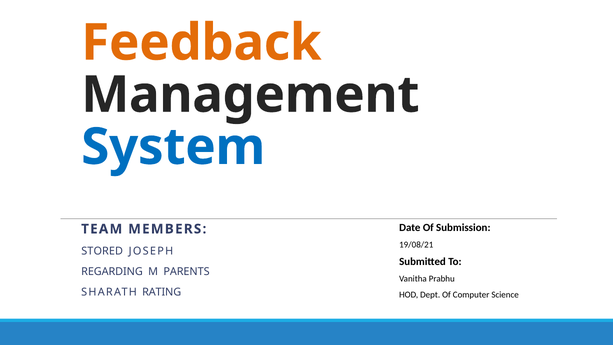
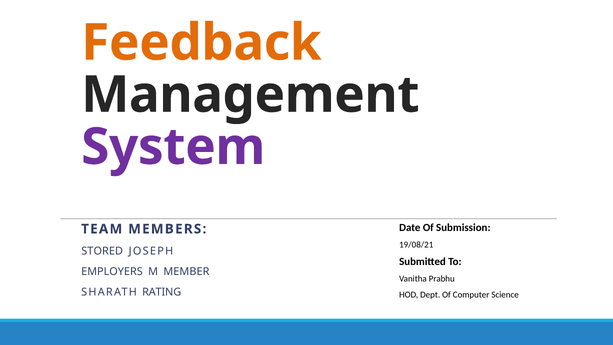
System colour: blue -> purple (173, 147)
REGARDING: REGARDING -> EMPLOYERS (112, 272)
PARENTS: PARENTS -> MEMBER (186, 272)
